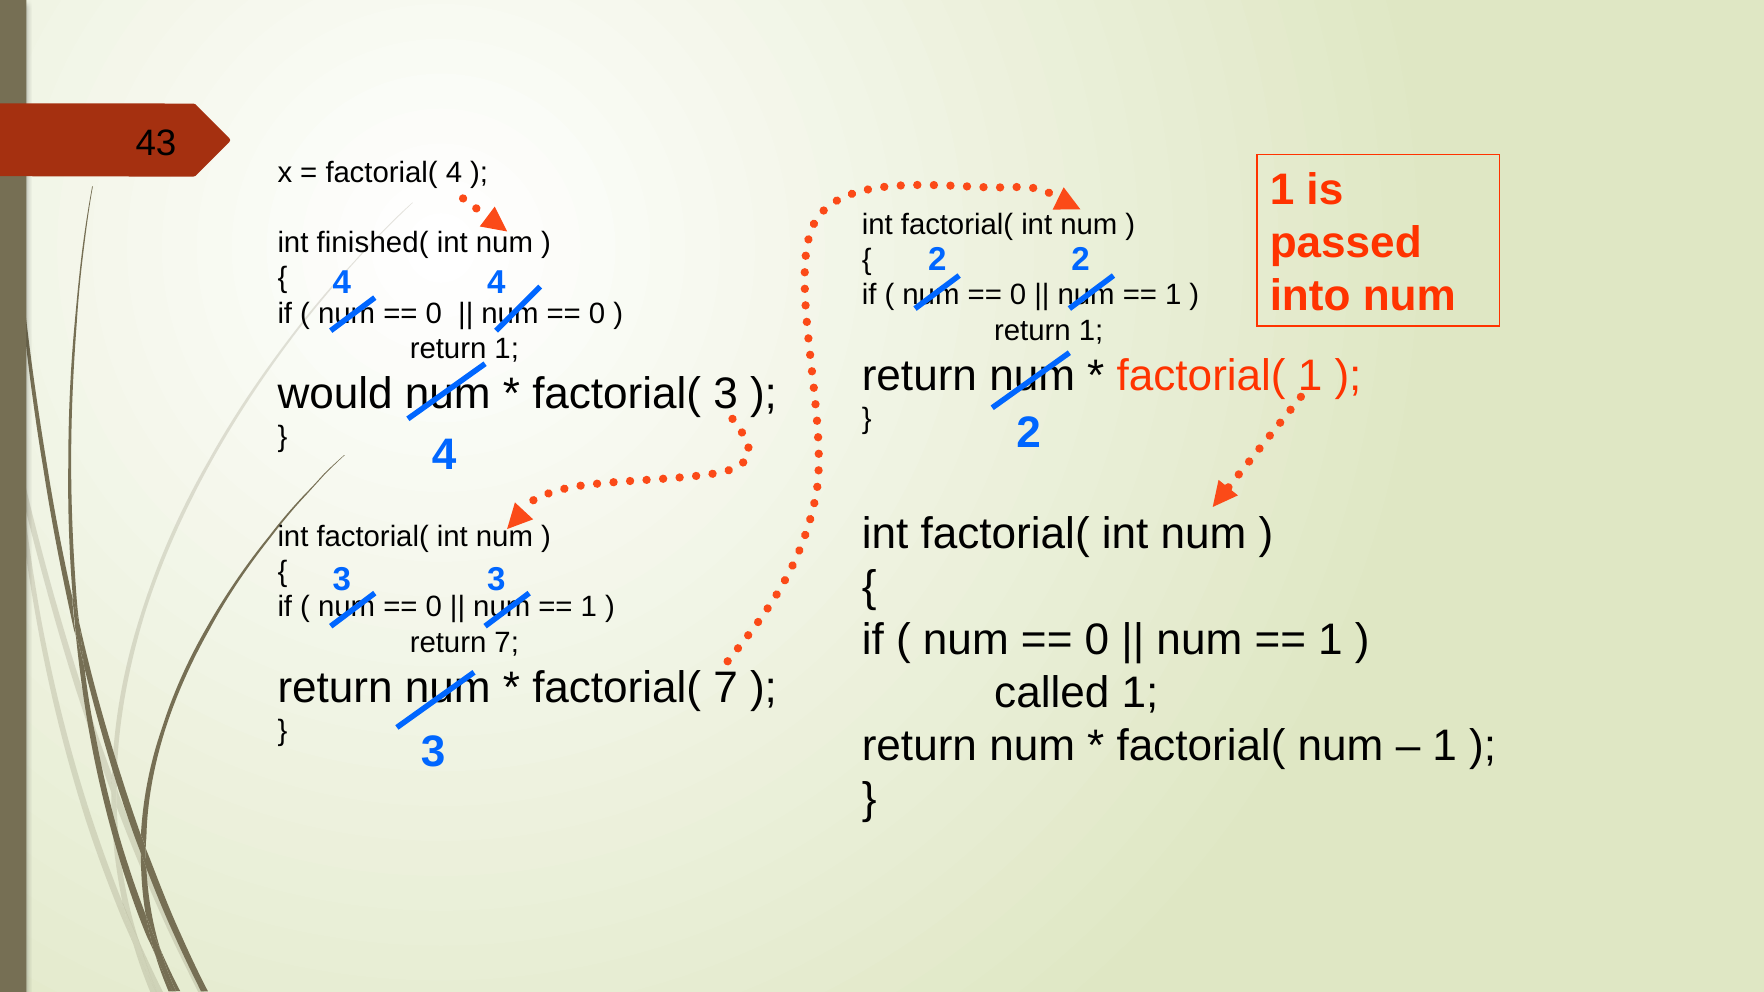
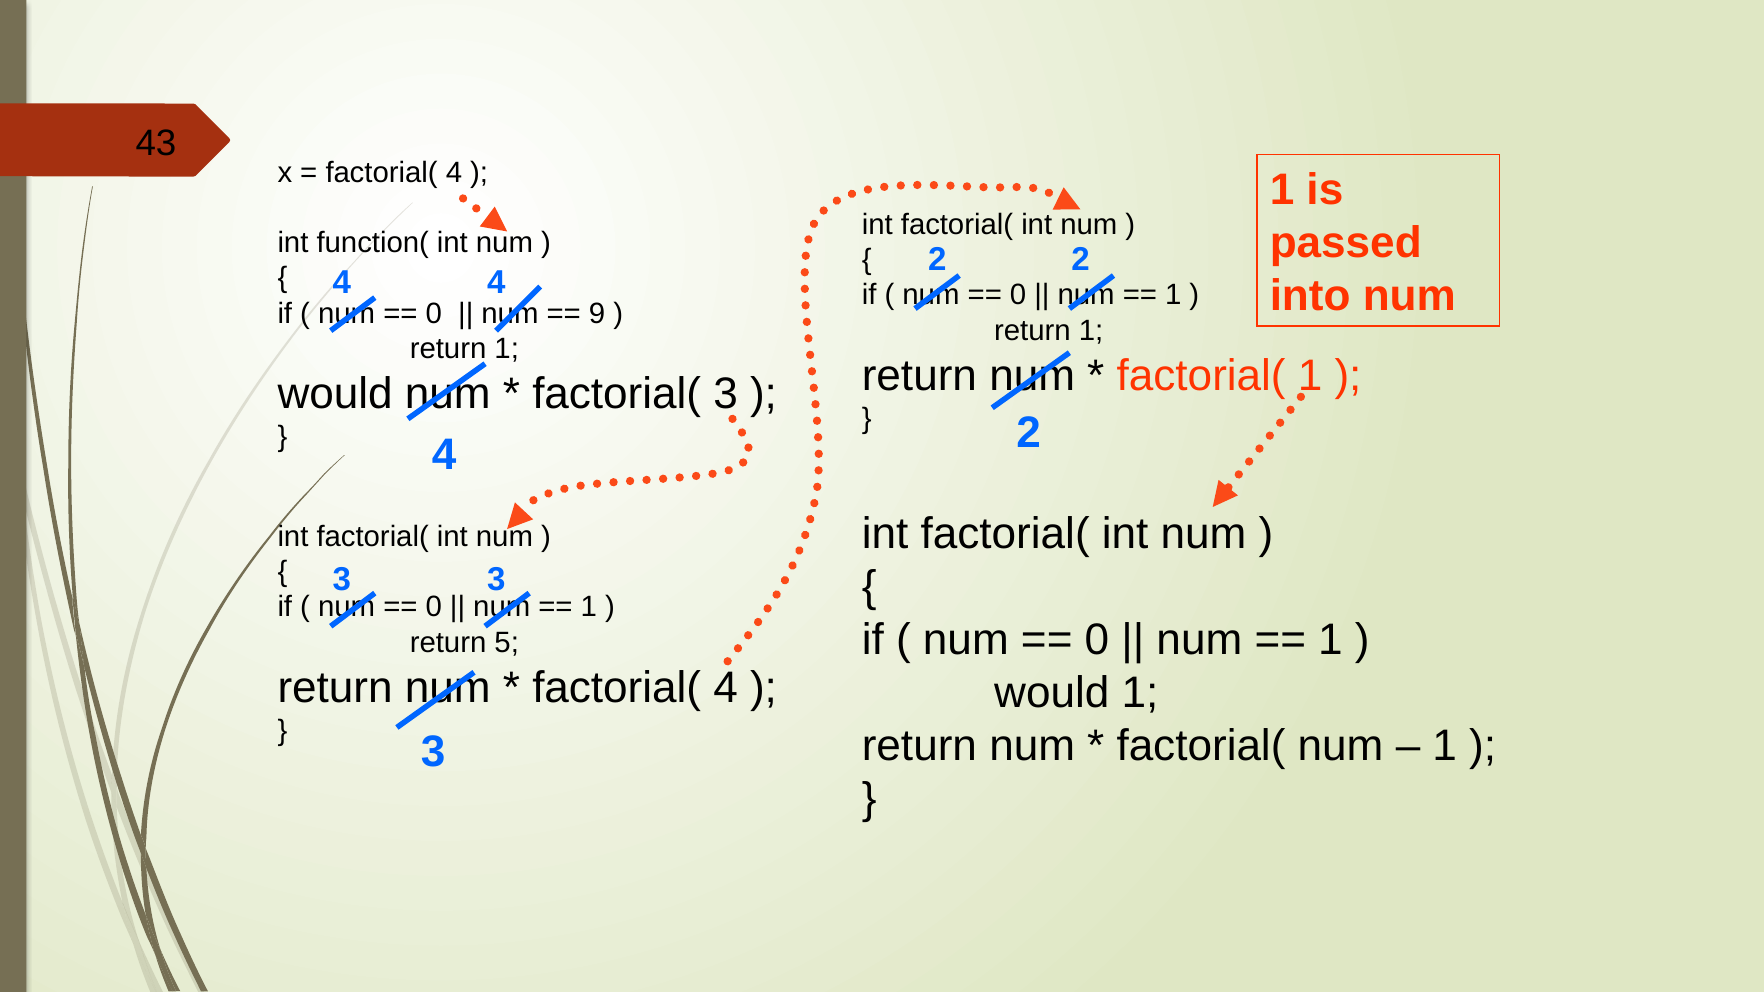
finished(: finished( -> function( (373, 243)
0: 0 -> 9 (597, 314)
return 7: 7 -> 5 (507, 643)
7: 7 -> 4 (726, 688)
called: called -> would (1052, 693)
